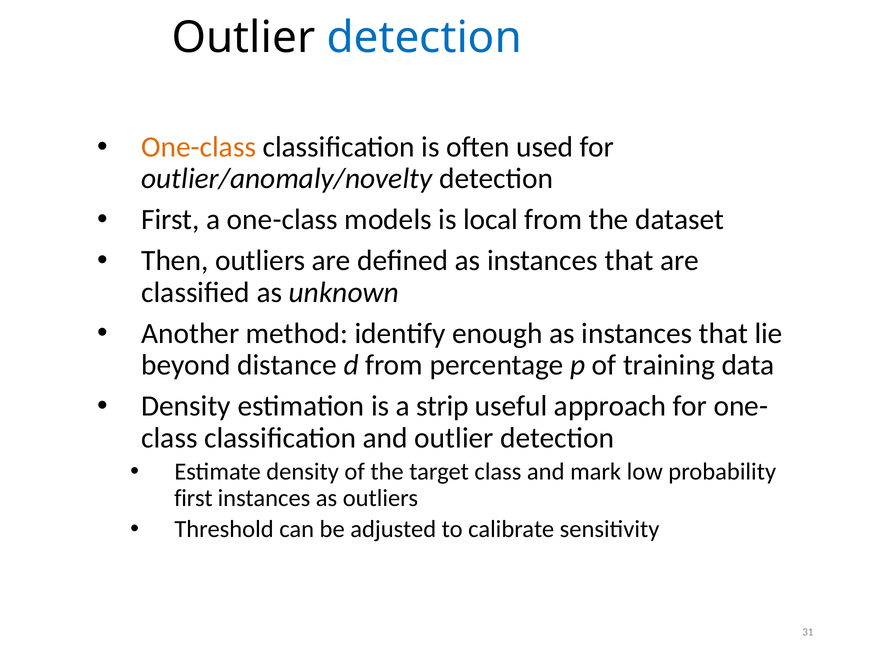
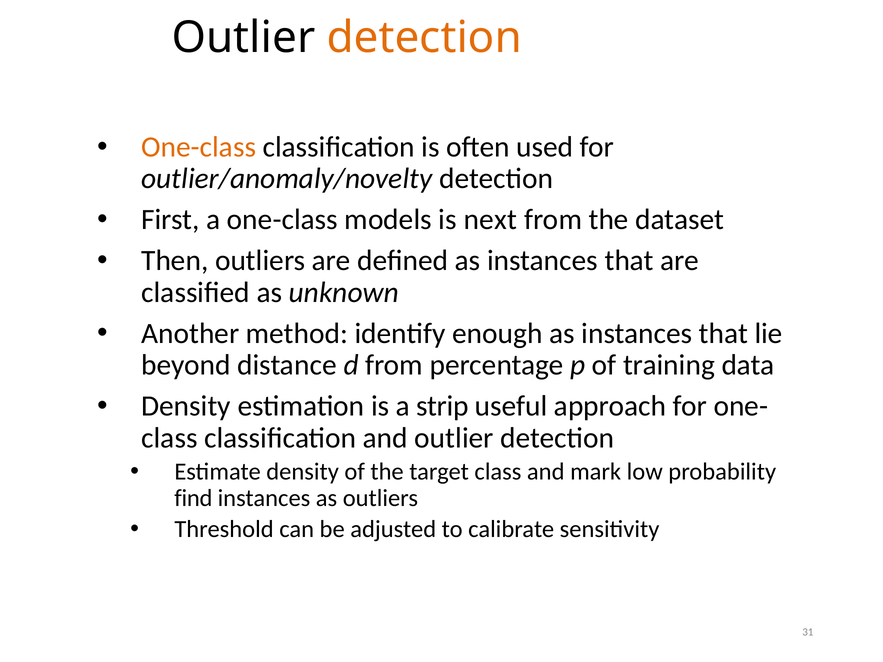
detection colour: blue -> orange (424, 38)
local: local -> next (490, 220)
first: first -> find (193, 498)
